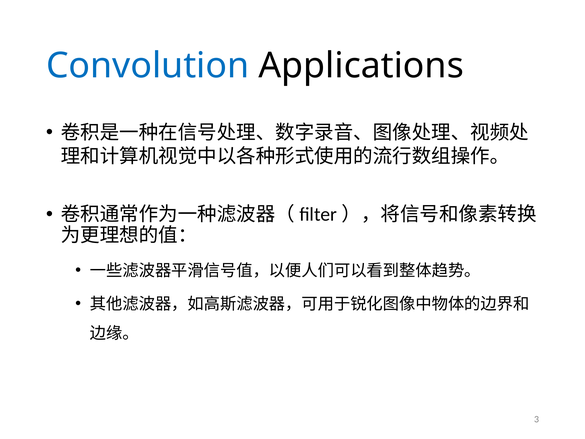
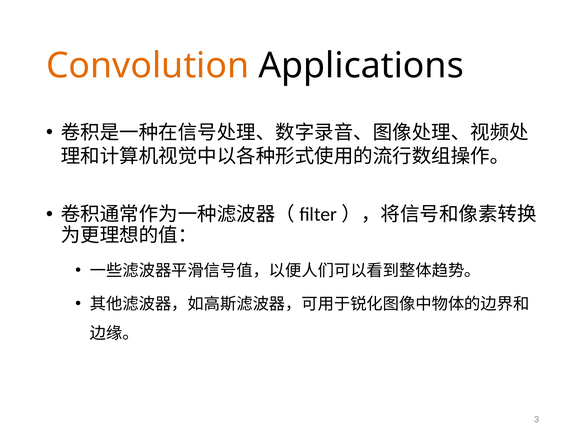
Convolution colour: blue -> orange (148, 66)
